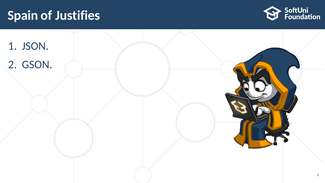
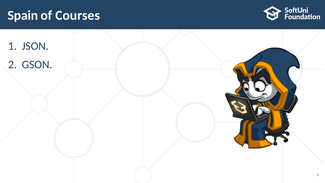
Justifies: Justifies -> Courses (78, 15)
